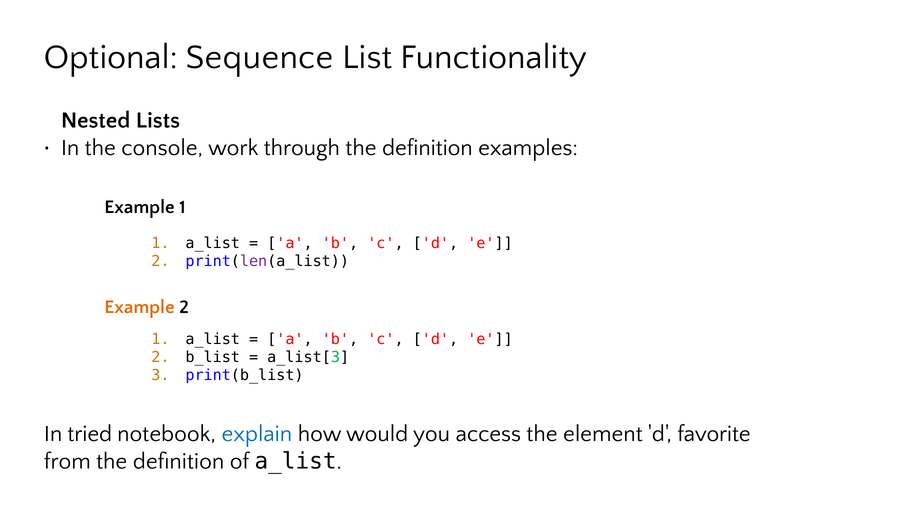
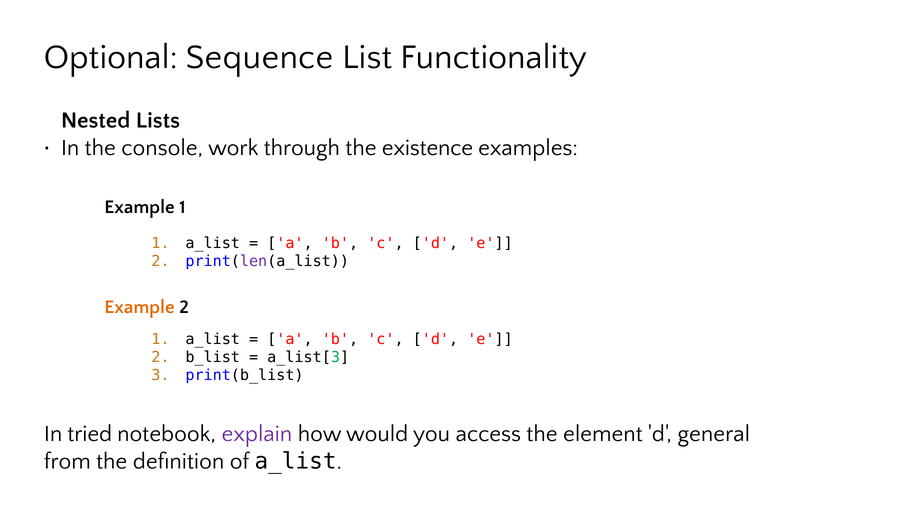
through the definition: definition -> existence (427, 148)
explain colour: blue -> purple (257, 434)
favorite: favorite -> general (714, 434)
